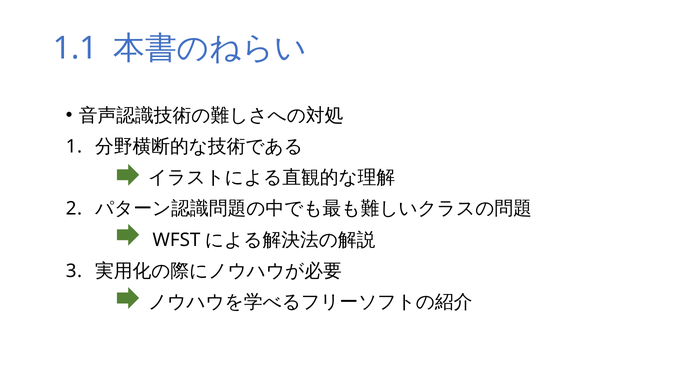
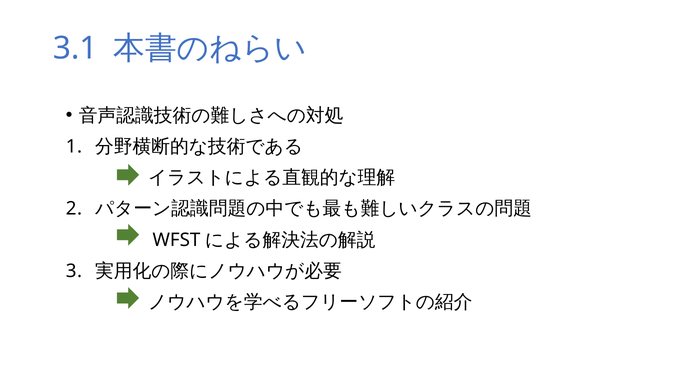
1.1: 1.1 -> 3.1 (75, 48)
